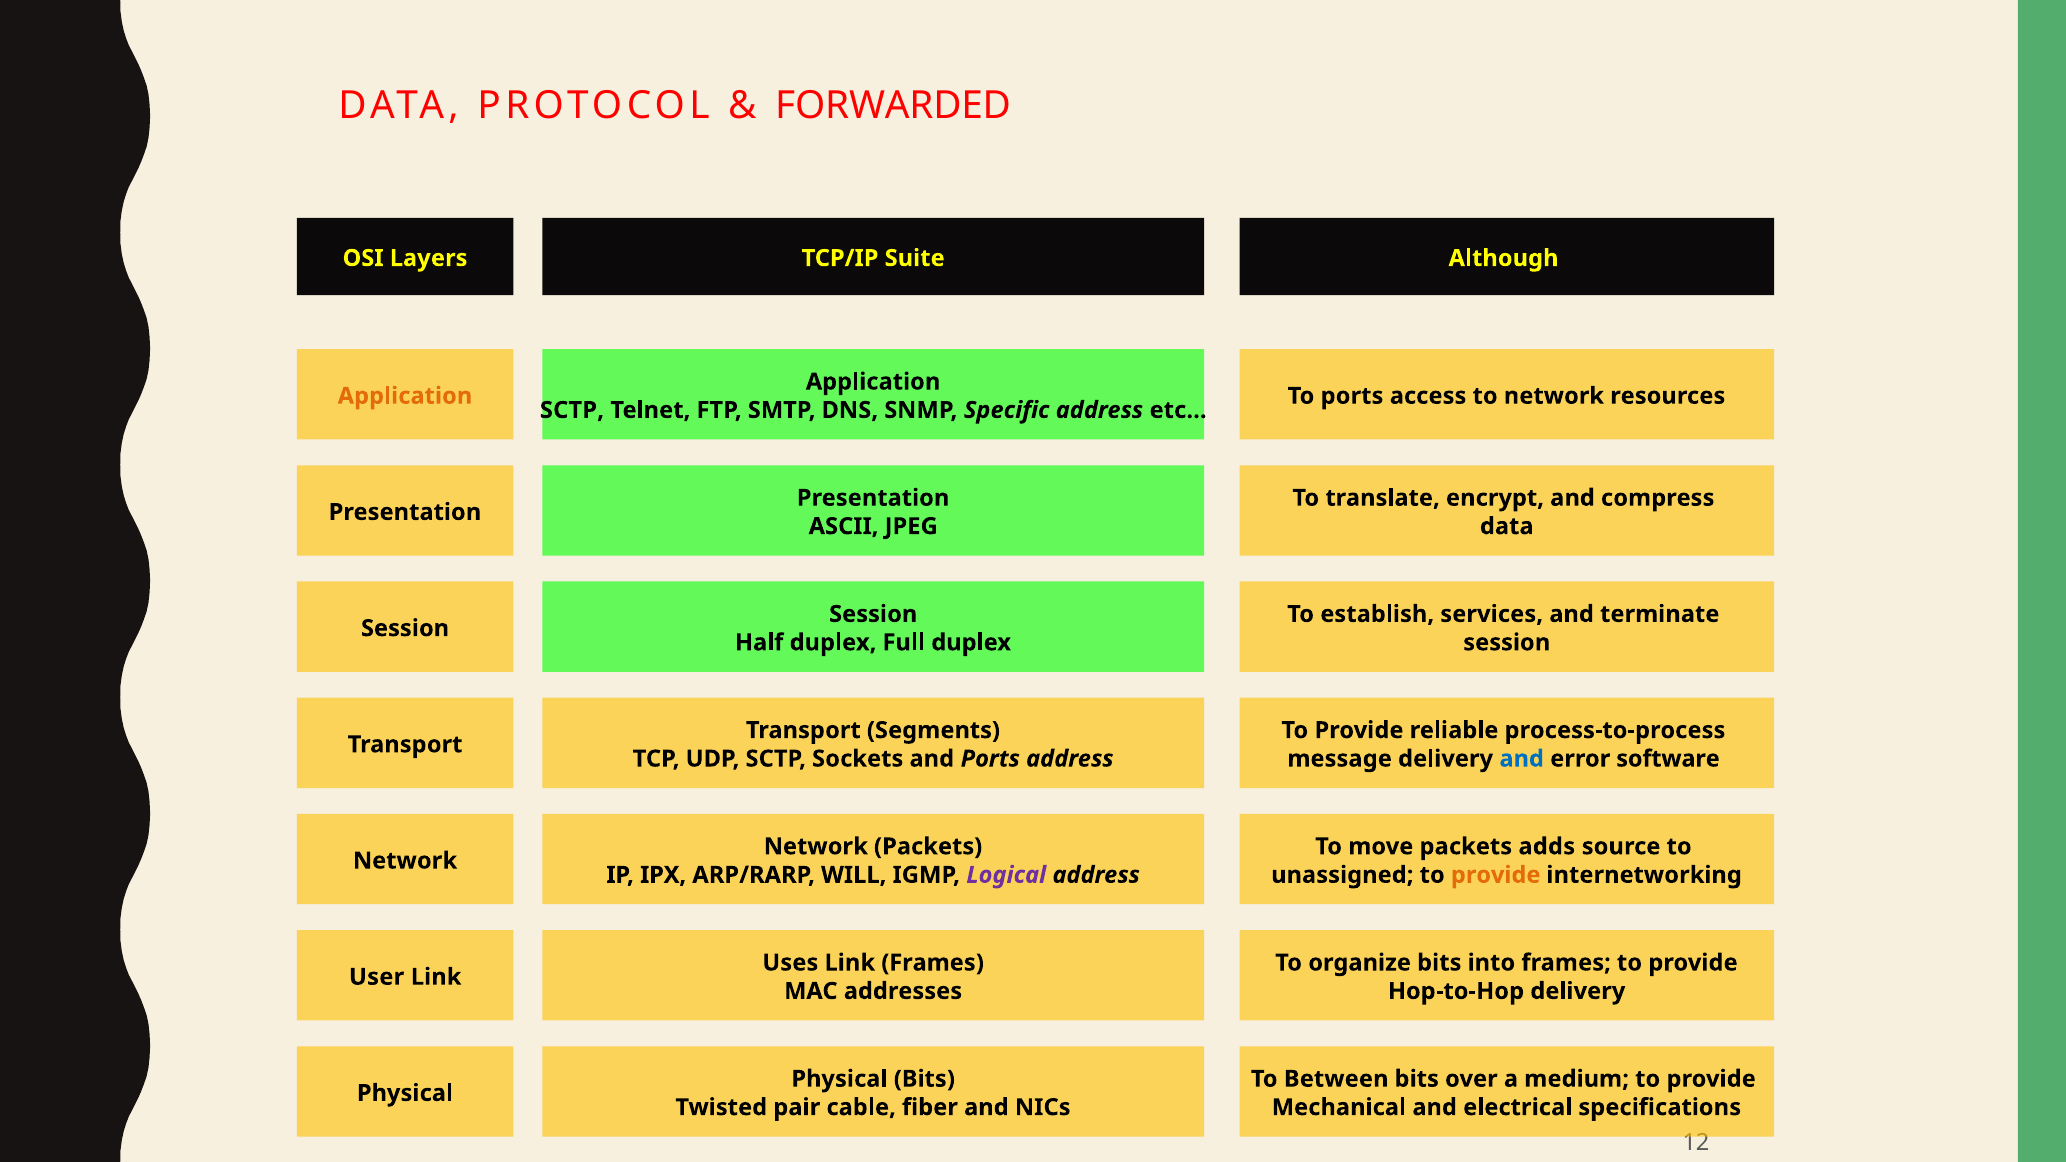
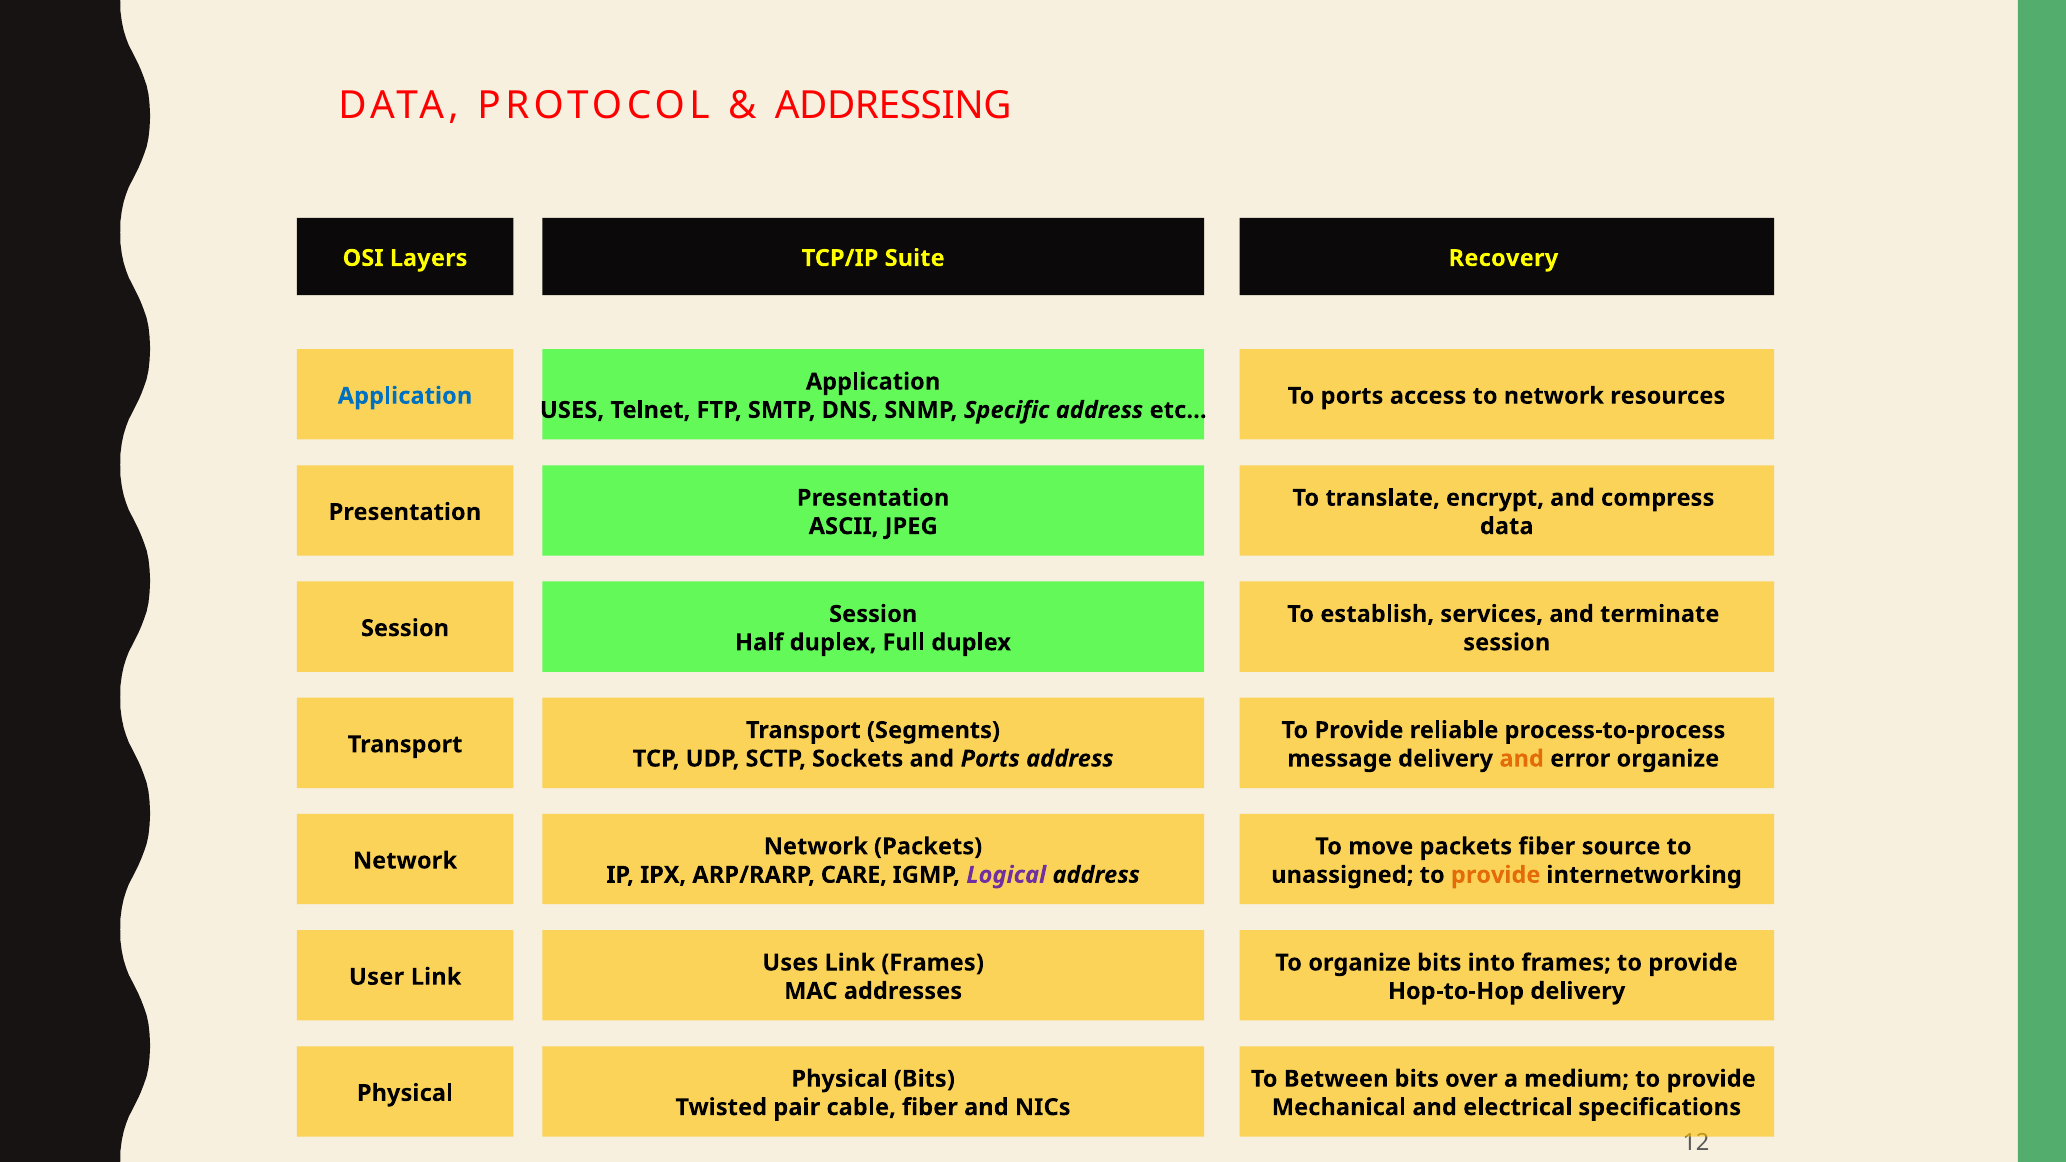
FORWARDED: FORWARDED -> ADDRESSING (893, 106)
Although: Although -> Recovery (1503, 258)
Application colour: orange -> blue (405, 396)
SCTP: SCTP -> USES (572, 410)
and colour: blue -> orange (1522, 759)
error software: software -> organize (1668, 759)
packets adds: adds -> fiber (1547, 847)
WILL: WILL -> CARE (854, 875)
